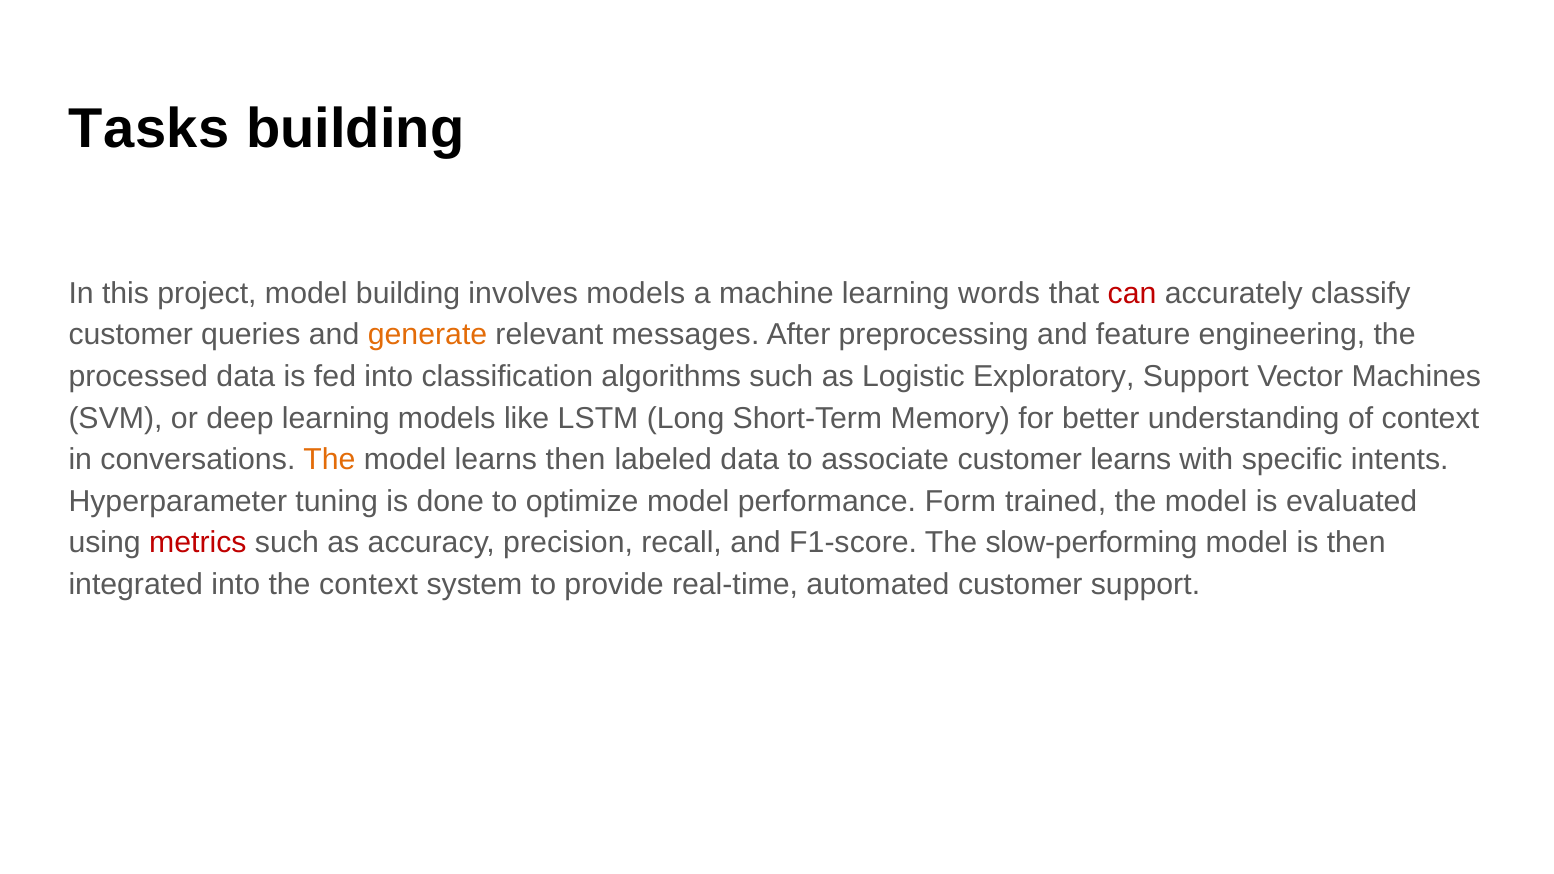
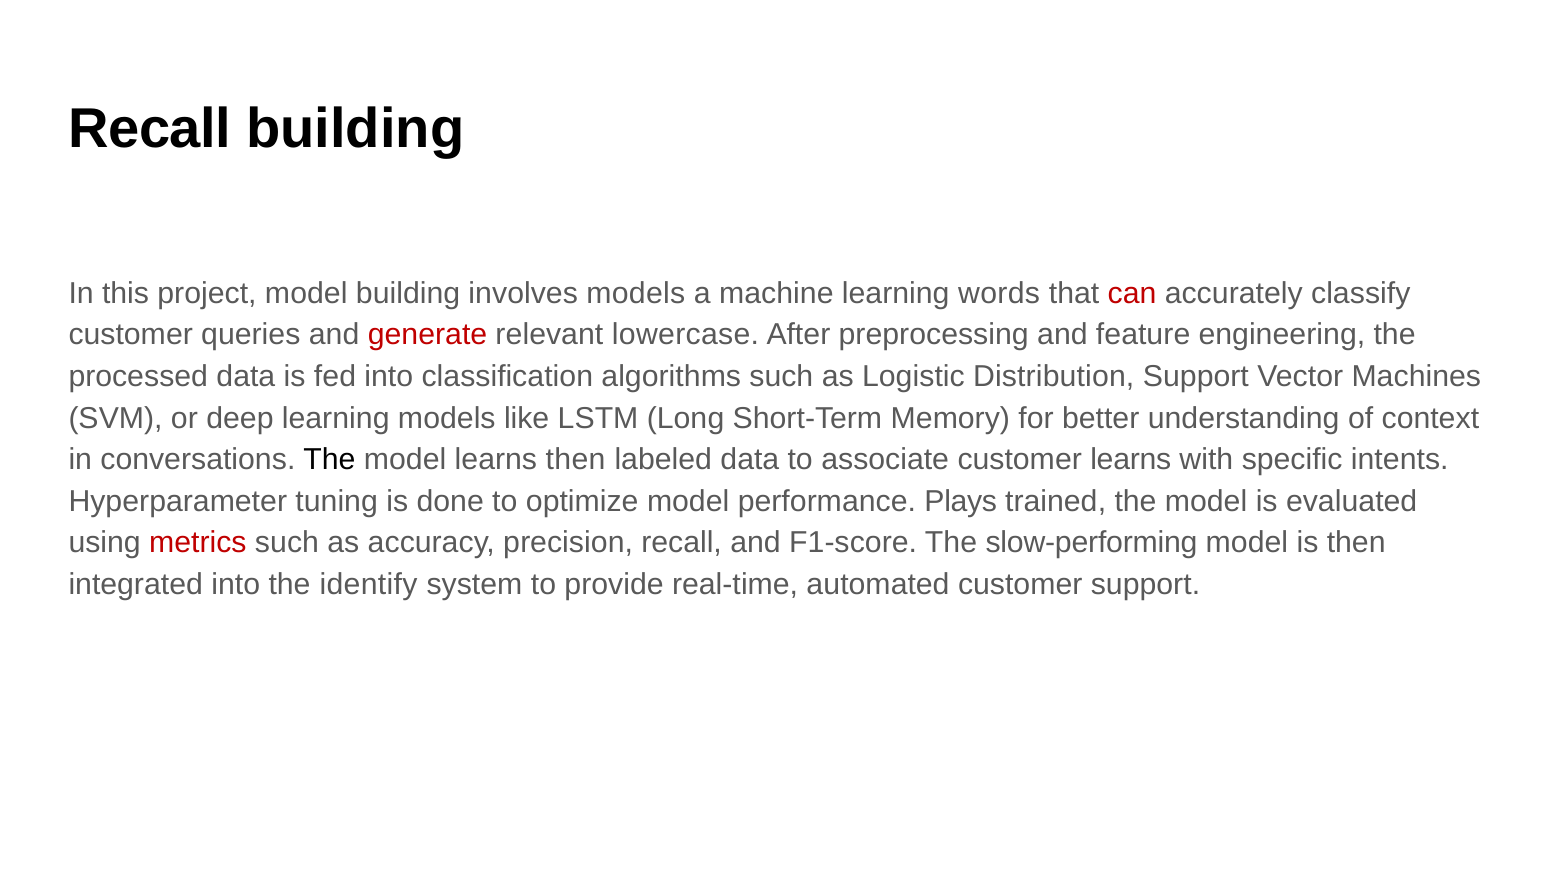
Tasks: Tasks -> Recall (150, 129)
generate colour: orange -> red (427, 335)
messages: messages -> lowercase (685, 335)
Exploratory: Exploratory -> Distribution (1054, 376)
The colour: orange -> black (329, 460)
Form: Form -> Plays (961, 501)
the context: context -> identify (368, 585)
